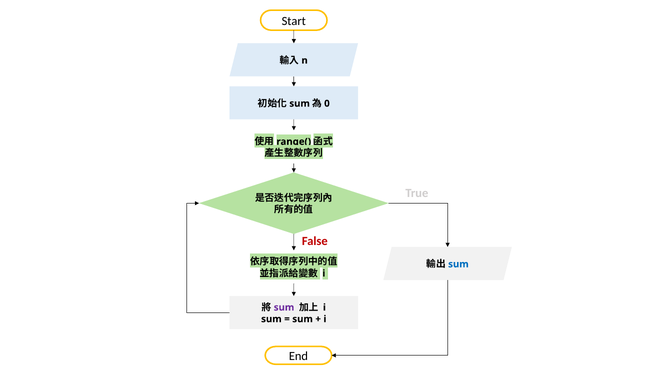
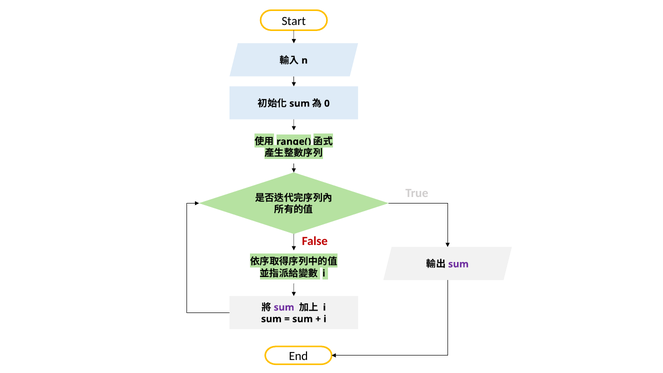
sum colour: blue -> purple (458, 264)
